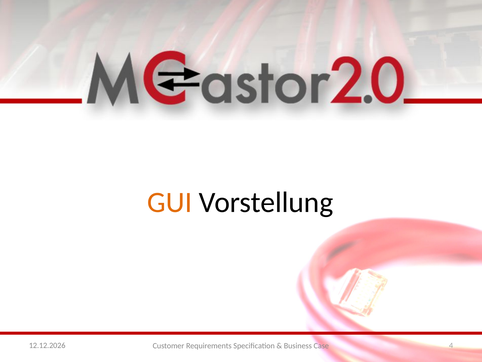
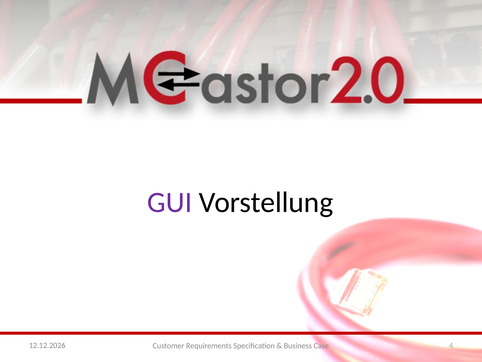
GUI colour: orange -> purple (170, 202)
